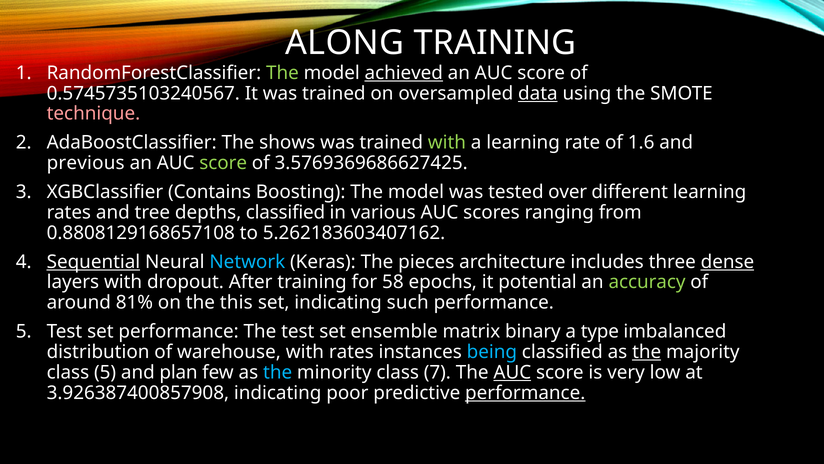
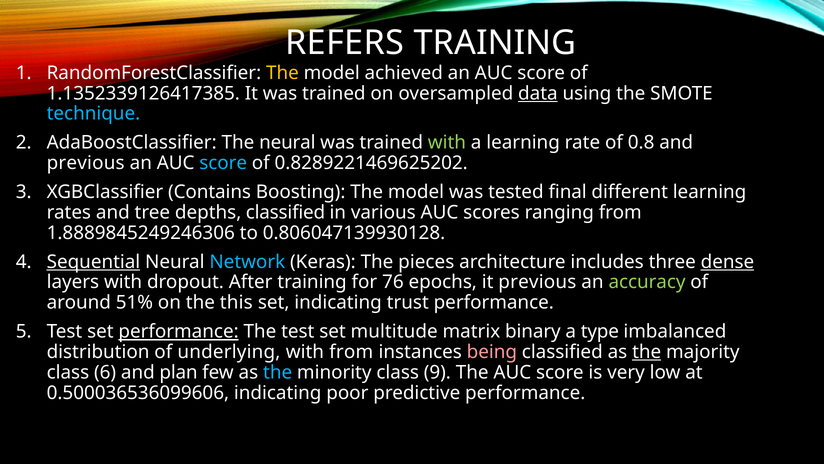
ALONG: ALONG -> REFERS (345, 43)
The colour: light green -> yellow (282, 73)
achieved underline: present -> none (404, 73)
0.5745735103240567: 0.5745735103240567 -> 1.1352339126417385 (143, 93)
technique colour: pink -> light blue (93, 114)
The shows: shows -> neural (287, 143)
1.6: 1.6 -> 0.8 (641, 143)
score colour: light green -> light blue (223, 163)
3.5769369686627425: 3.5769369686627425 -> 0.8289221469625202 (371, 163)
over: over -> final (568, 192)
0.8808129168657108: 0.8808129168657108 -> 1.8889845249246306 (141, 233)
5.262183603407162: 5.262183603407162 -> 0.806047139930128 (354, 233)
58: 58 -> 76 (393, 282)
it potential: potential -> previous (537, 282)
81%: 81% -> 51% (134, 302)
such: such -> trust (408, 302)
performance underline: none -> present (179, 331)
ensemble: ensemble -> multitude (394, 331)
warehouse: warehouse -> underlying (229, 352)
with rates: rates -> from (351, 352)
being colour: light blue -> pink (492, 352)
class 5: 5 -> 6 (105, 372)
7: 7 -> 9 (437, 372)
AUC underline: present -> none (512, 372)
3.926387400857908: 3.926387400857908 -> 0.500036536099606 (138, 392)
performance underline: present -> none (525, 392)
